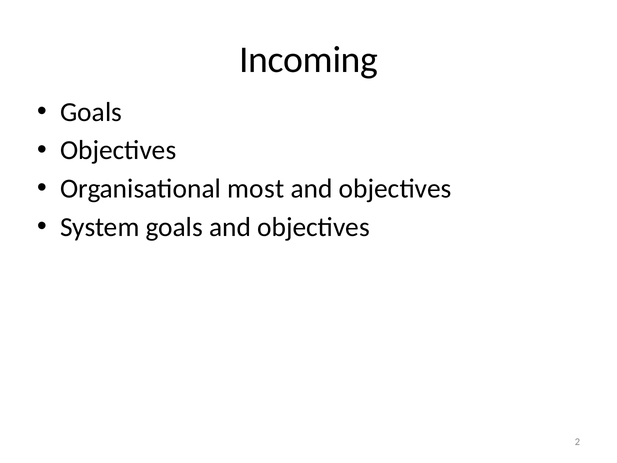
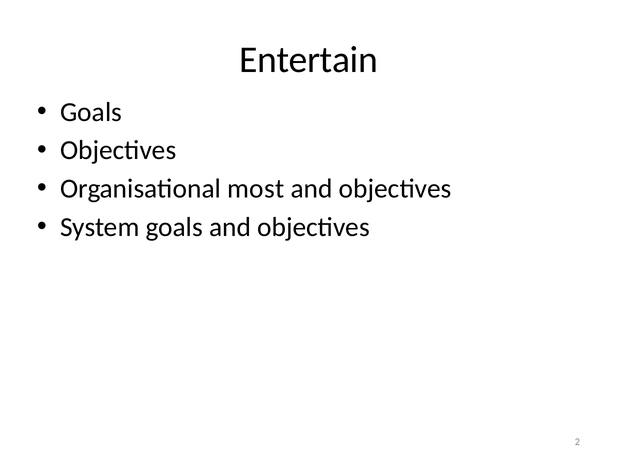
Incoming: Incoming -> Entertain (309, 60)
